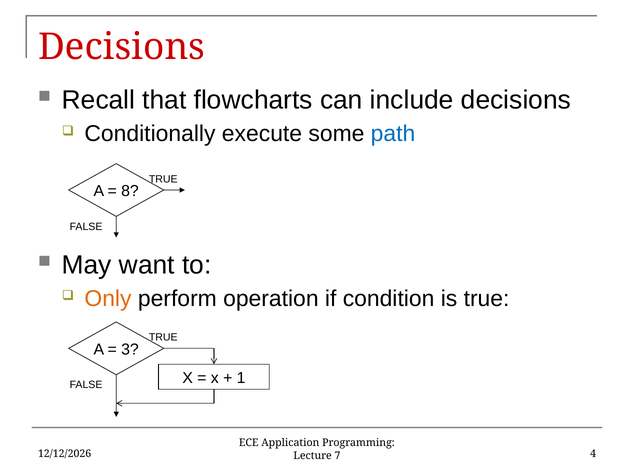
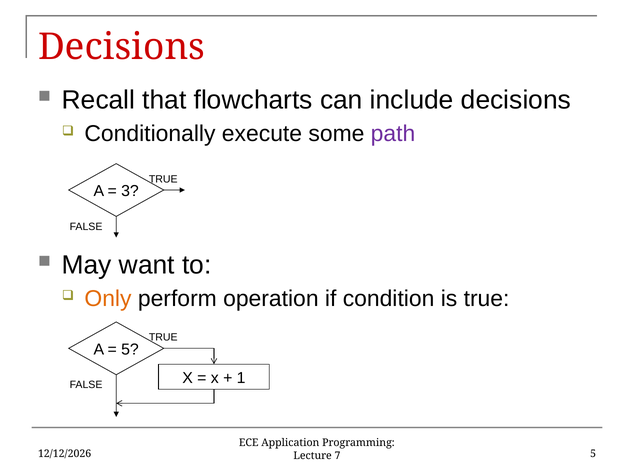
path colour: blue -> purple (393, 134)
8: 8 -> 3 (130, 191)
3: 3 -> 5 (130, 350)
7 4: 4 -> 5 (593, 454)
